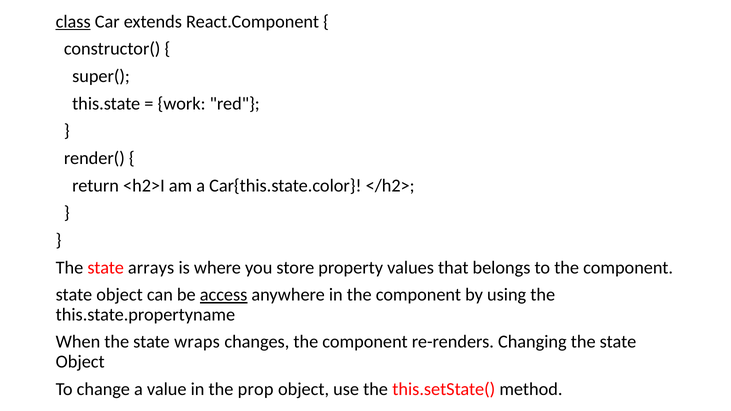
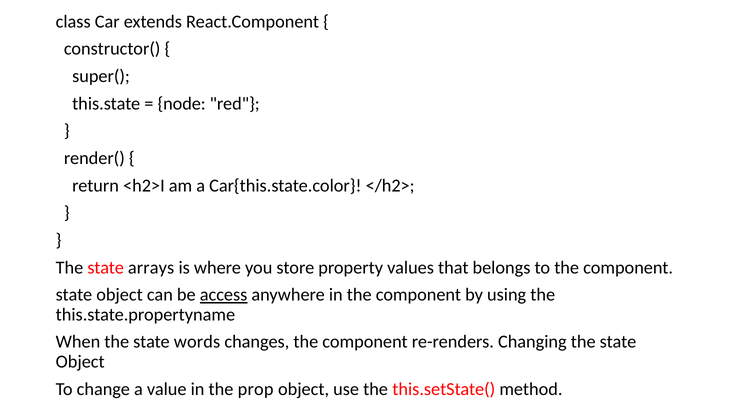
class underline: present -> none (73, 22)
work: work -> node (182, 104)
wraps: wraps -> words (197, 342)
